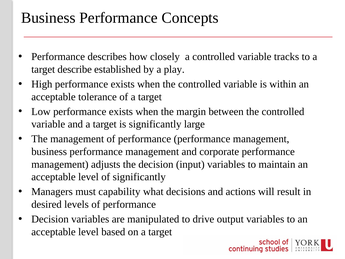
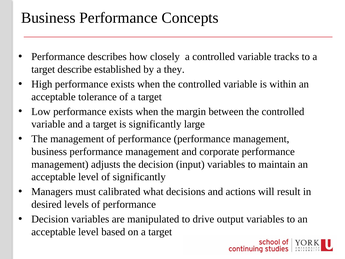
play: play -> they (174, 69)
capability: capability -> calibrated (119, 192)
